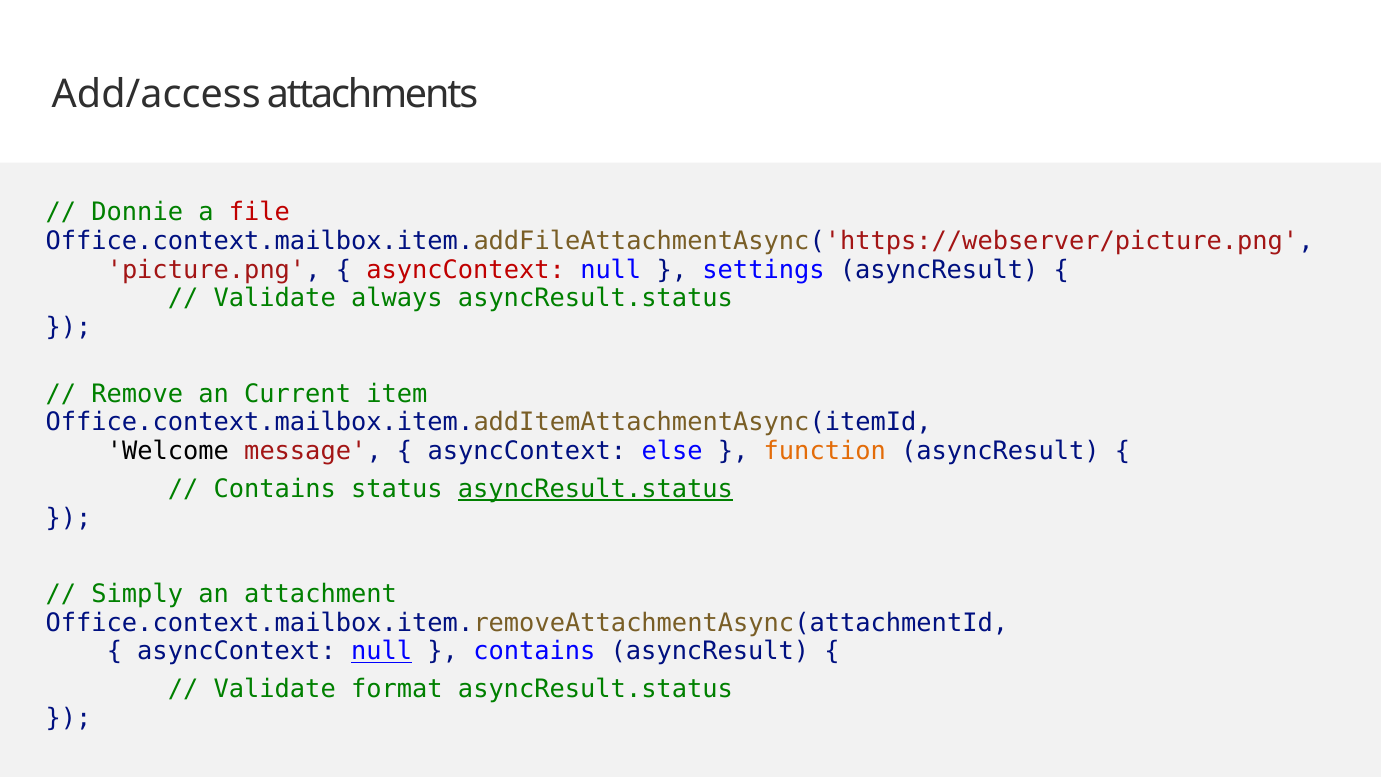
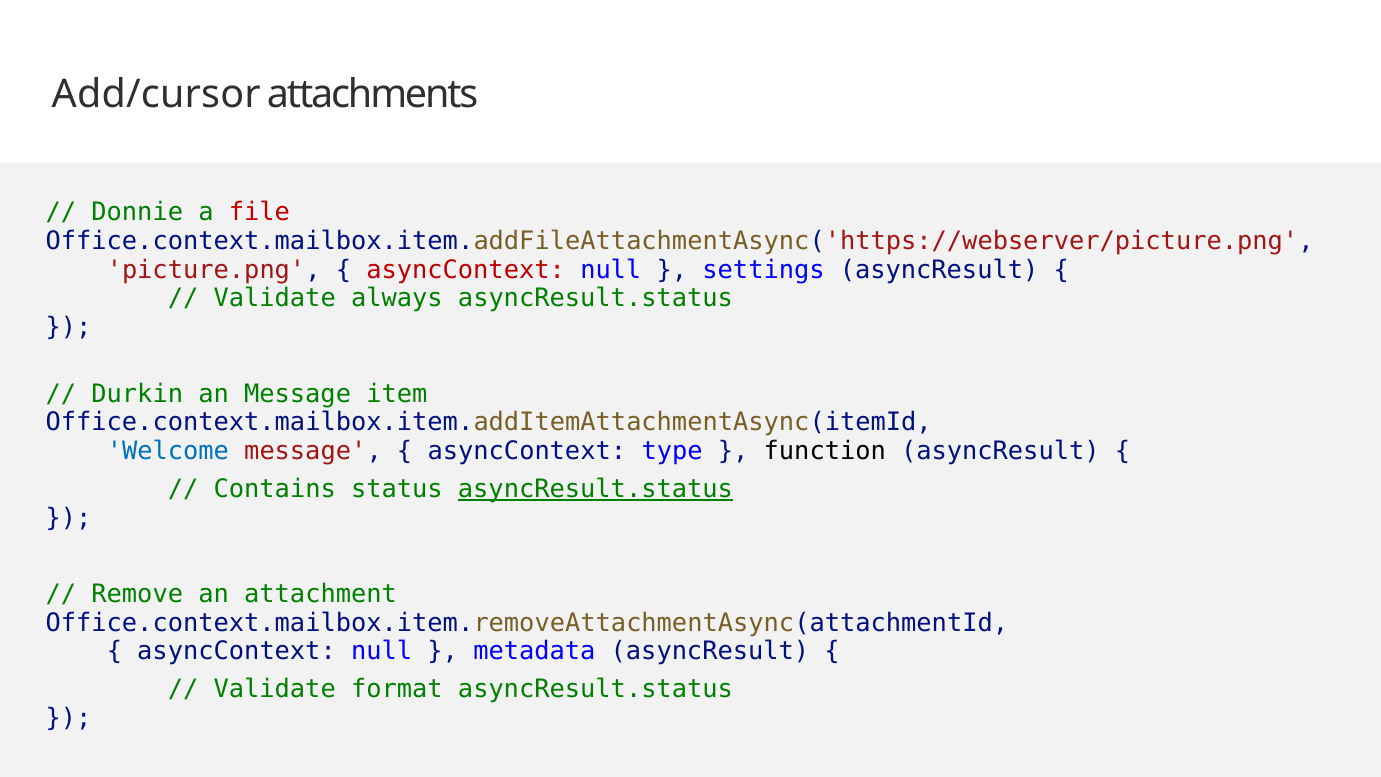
Add/access: Add/access -> Add/cursor (156, 94)
Remove: Remove -> Durkin (137, 394)
an Current: Current -> Message (298, 394)
Welcome colour: black -> blue (168, 451)
else: else -> type (672, 451)
function colour: orange -> black (825, 451)
Simply: Simply -> Remove (137, 594)
null underline: present -> none (382, 651)
contains: contains -> metadata (534, 651)
